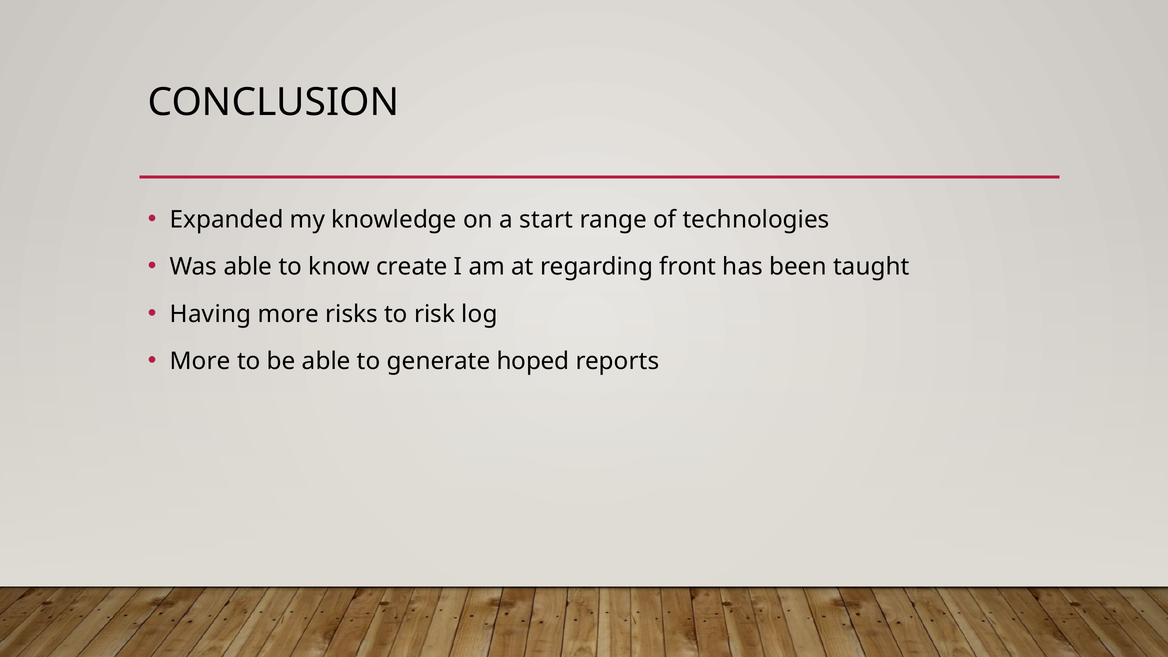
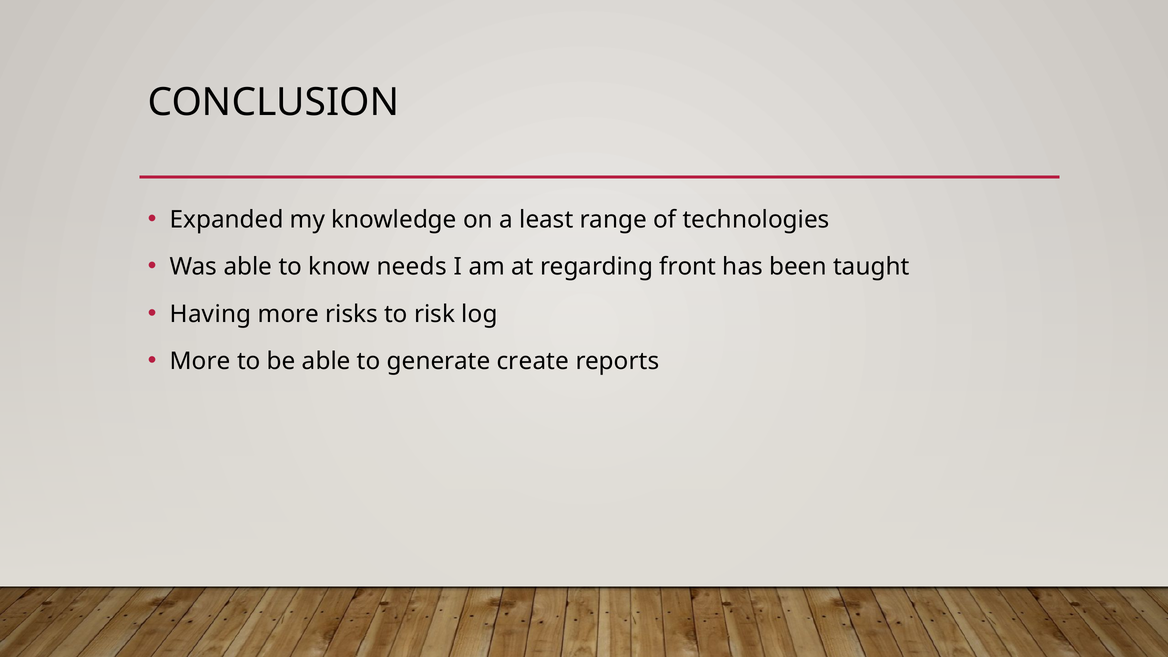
start: start -> least (546, 220)
create: create -> needs (412, 267)
hoped: hoped -> create (533, 361)
